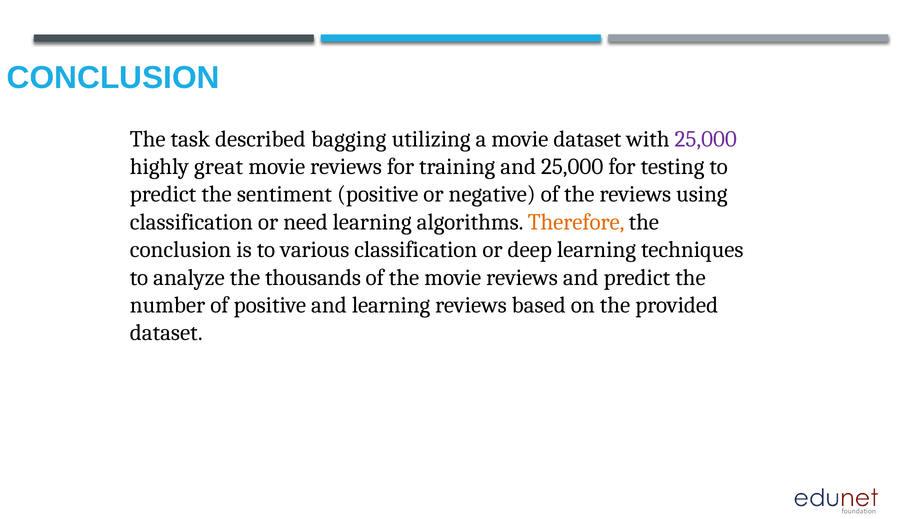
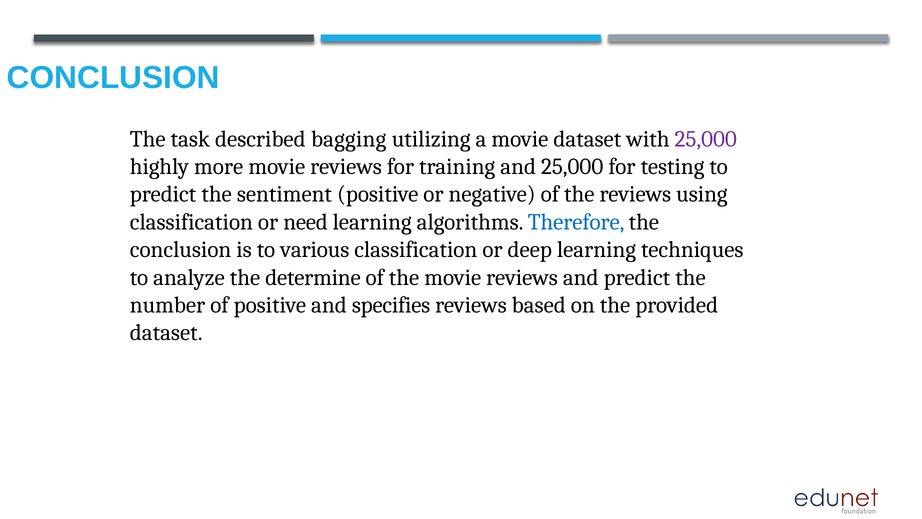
great: great -> more (219, 167)
Therefore colour: orange -> blue (576, 222)
thousands: thousands -> determine (313, 277)
and learning: learning -> specifies (391, 305)
